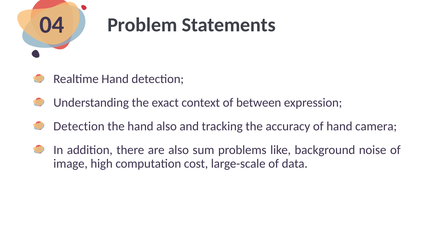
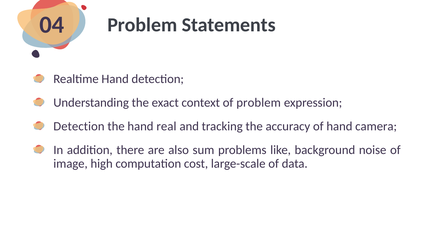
of between: between -> problem (259, 103)
hand also: also -> real (166, 126)
